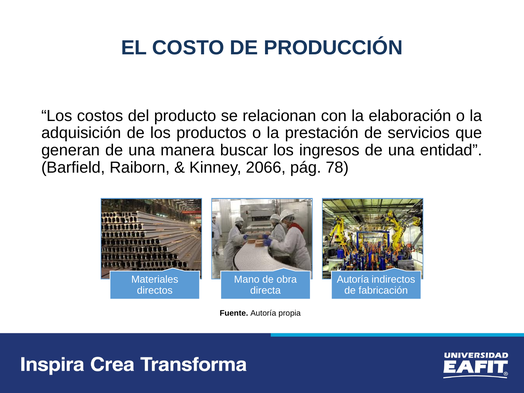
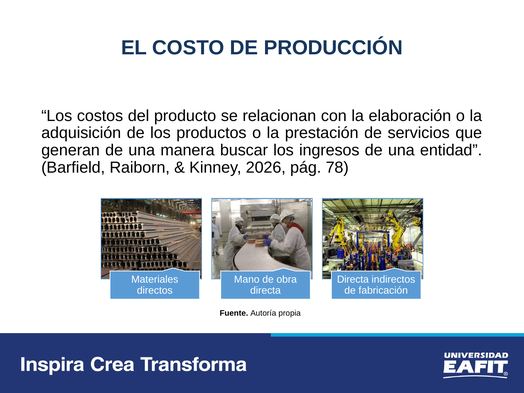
2066: 2066 -> 2026 (266, 168)
Autoría: Autoría -> Directa (353, 279)
